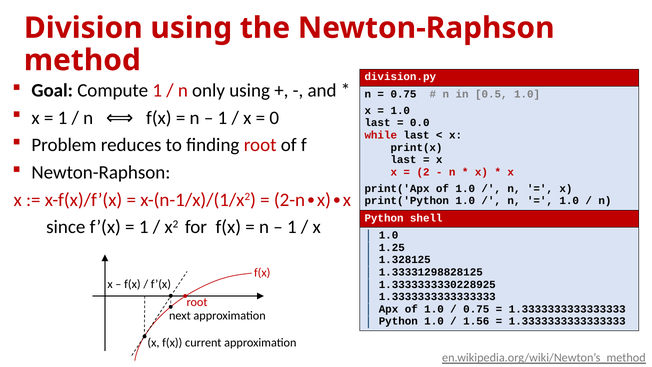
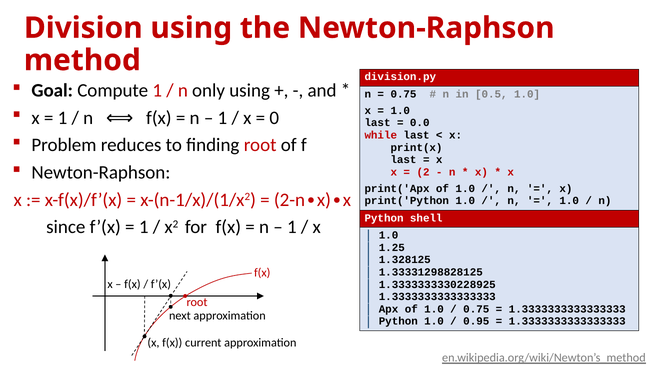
1.56: 1.56 -> 0.95 (476, 321)
